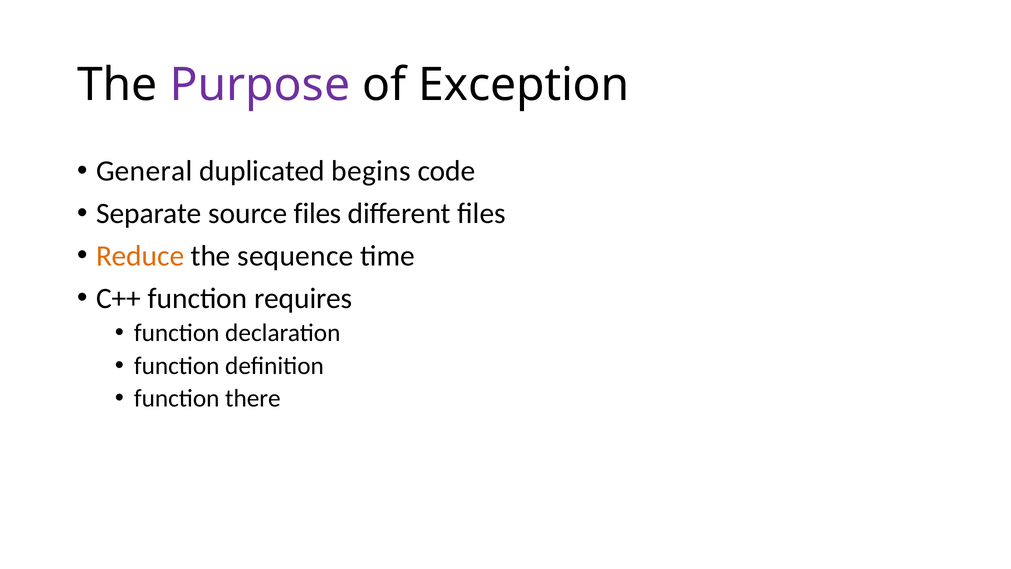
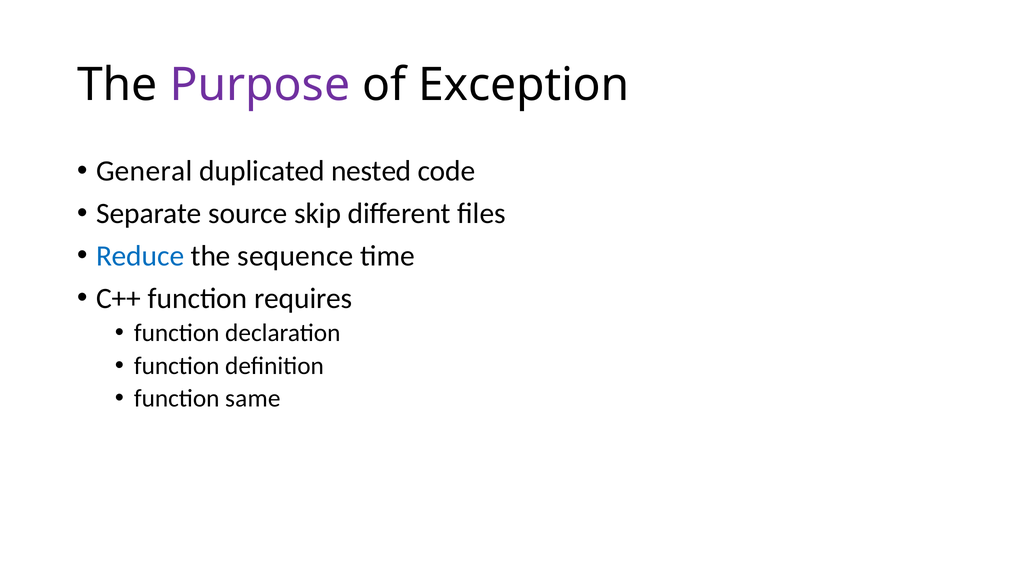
begins: begins -> nested (371, 171)
source files: files -> skip (318, 213)
Reduce colour: orange -> blue (140, 256)
there: there -> same (253, 398)
